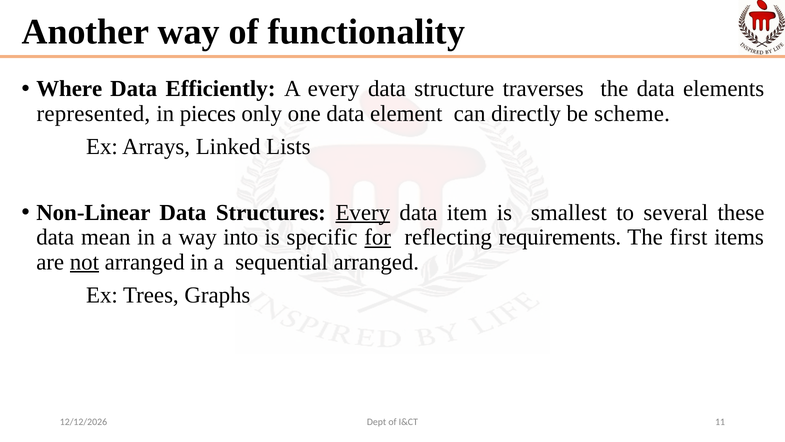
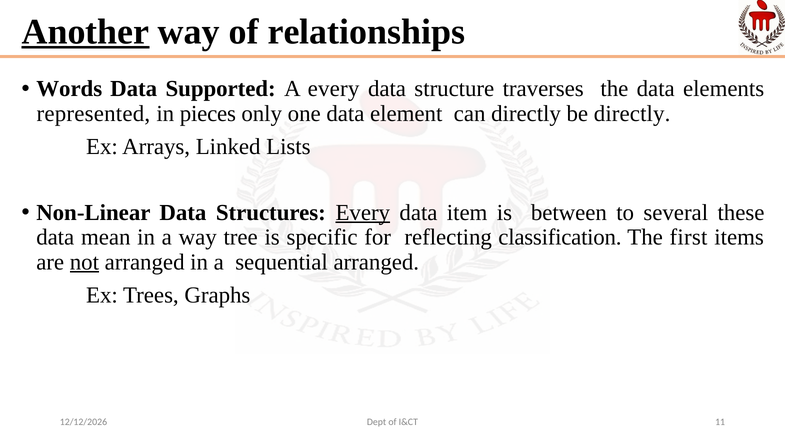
Another underline: none -> present (85, 32)
functionality: functionality -> relationships (366, 32)
Where: Where -> Words (69, 89)
Efficiently: Efficiently -> Supported (221, 89)
be scheme: scheme -> directly (632, 114)
smallest: smallest -> between (569, 212)
into: into -> tree (241, 237)
for underline: present -> none (378, 237)
requirements: requirements -> classification (560, 237)
